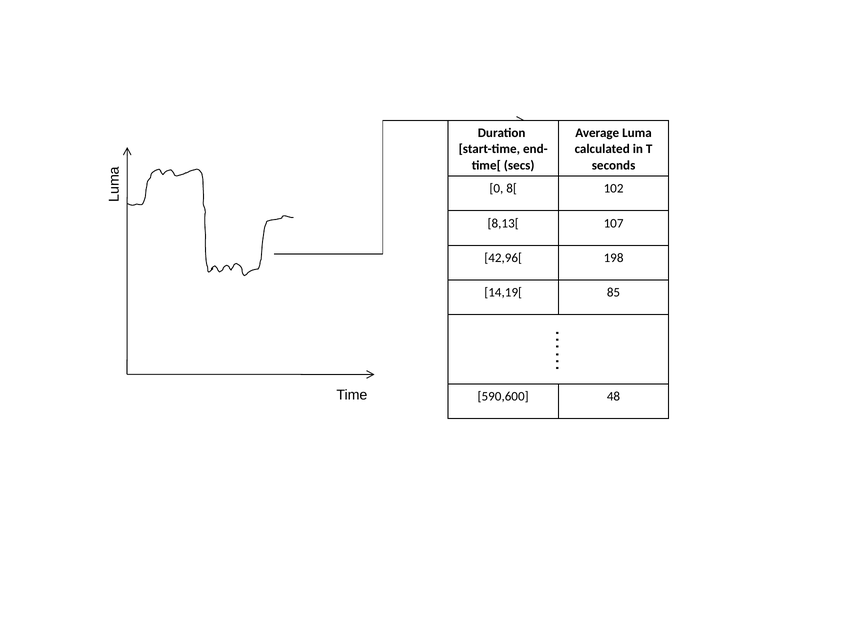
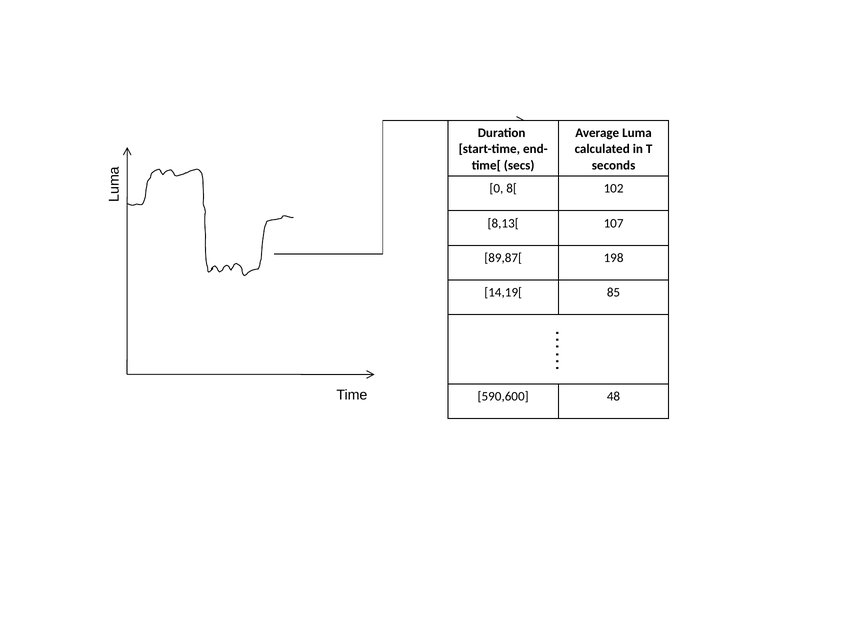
42,96[: 42,96[ -> 89,87[ (503, 258)
